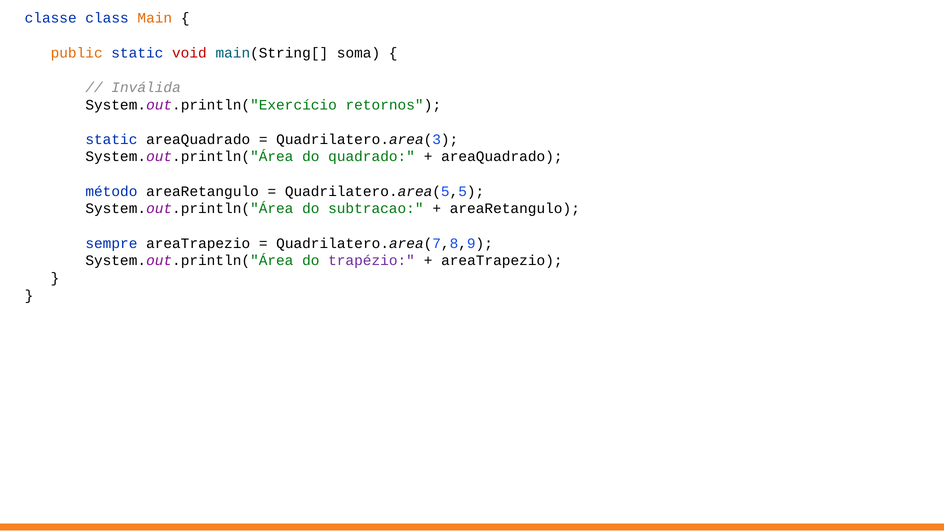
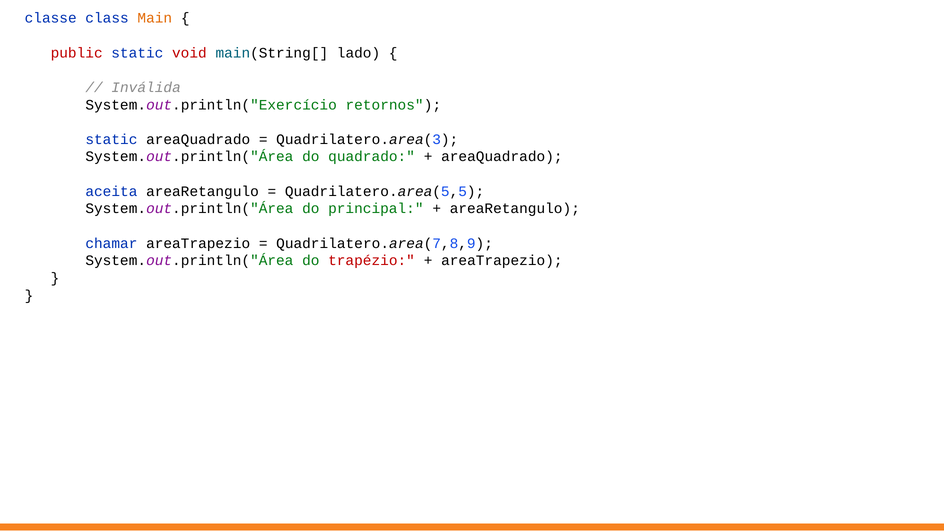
public colour: orange -> red (77, 53)
soma: soma -> lado (359, 53)
método: método -> aceita (111, 191)
subtracao: subtracao -> principal (376, 209)
sempre: sempre -> chamar (111, 243)
trapézio colour: purple -> red (372, 261)
